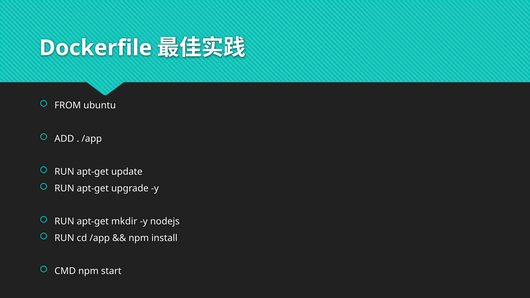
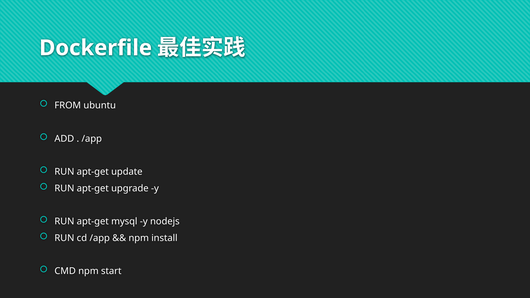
mkdir: mkdir -> mysql (124, 222)
